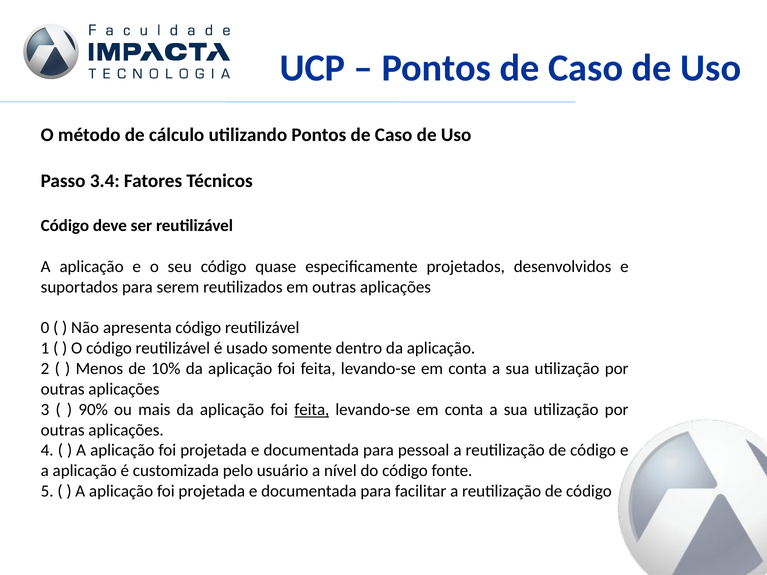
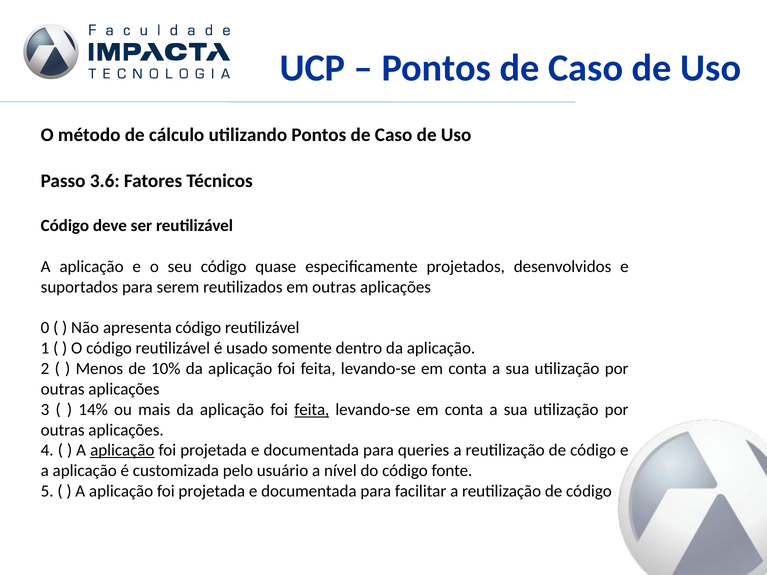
3.4: 3.4 -> 3.6 (105, 181)
90%: 90% -> 14% (93, 410)
aplicação underline: none -> present (122, 451)
pessoal: pessoal -> queries (424, 451)
